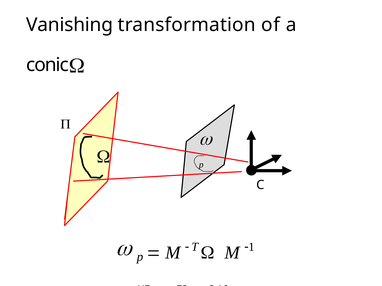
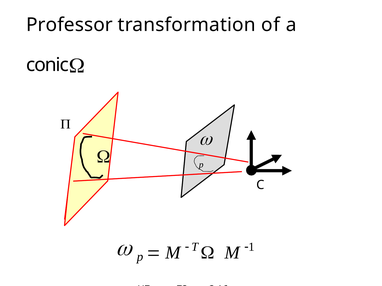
Vanishing: Vanishing -> Professor (69, 25)
